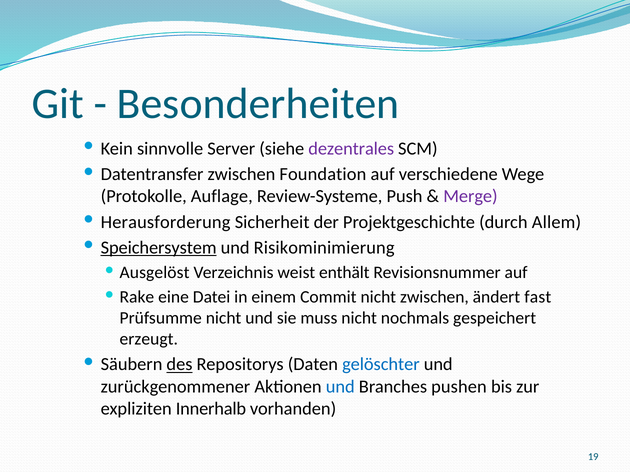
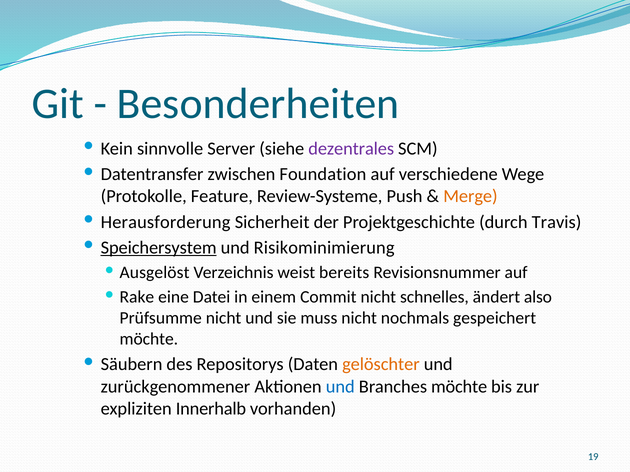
Auflage: Auflage -> Feature (222, 197)
Merge colour: purple -> orange (470, 197)
Allem: Allem -> Travis (557, 222)
enthält: enthält -> bereits (344, 273)
nicht zwischen: zwischen -> schnelles (434, 297)
fast: fast -> also (538, 297)
erzeugt: erzeugt -> möchte (149, 340)
des underline: present -> none (179, 365)
gelöschter colour: blue -> orange (381, 365)
Branches pushen: pushen -> möchte (459, 387)
